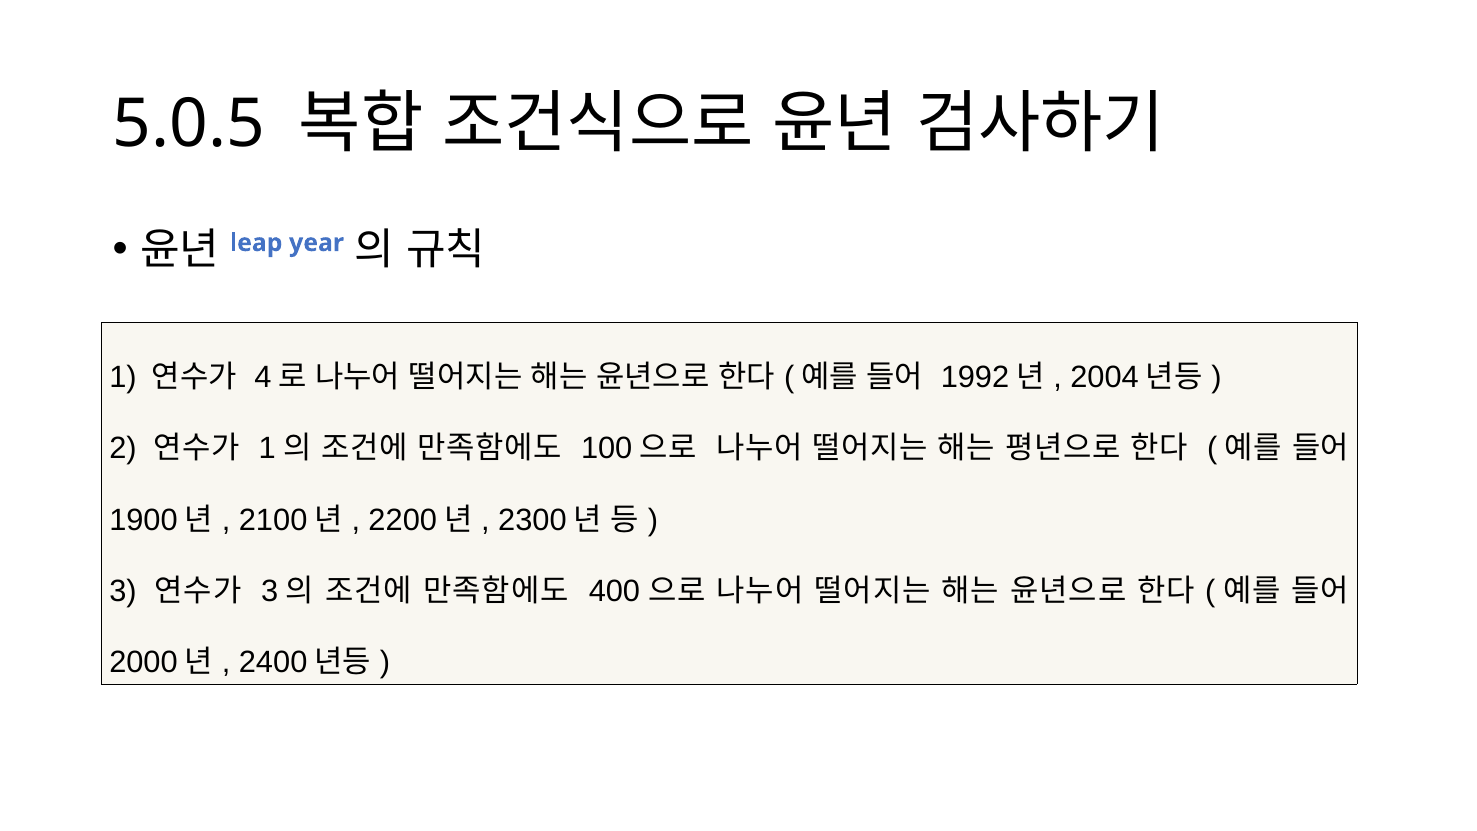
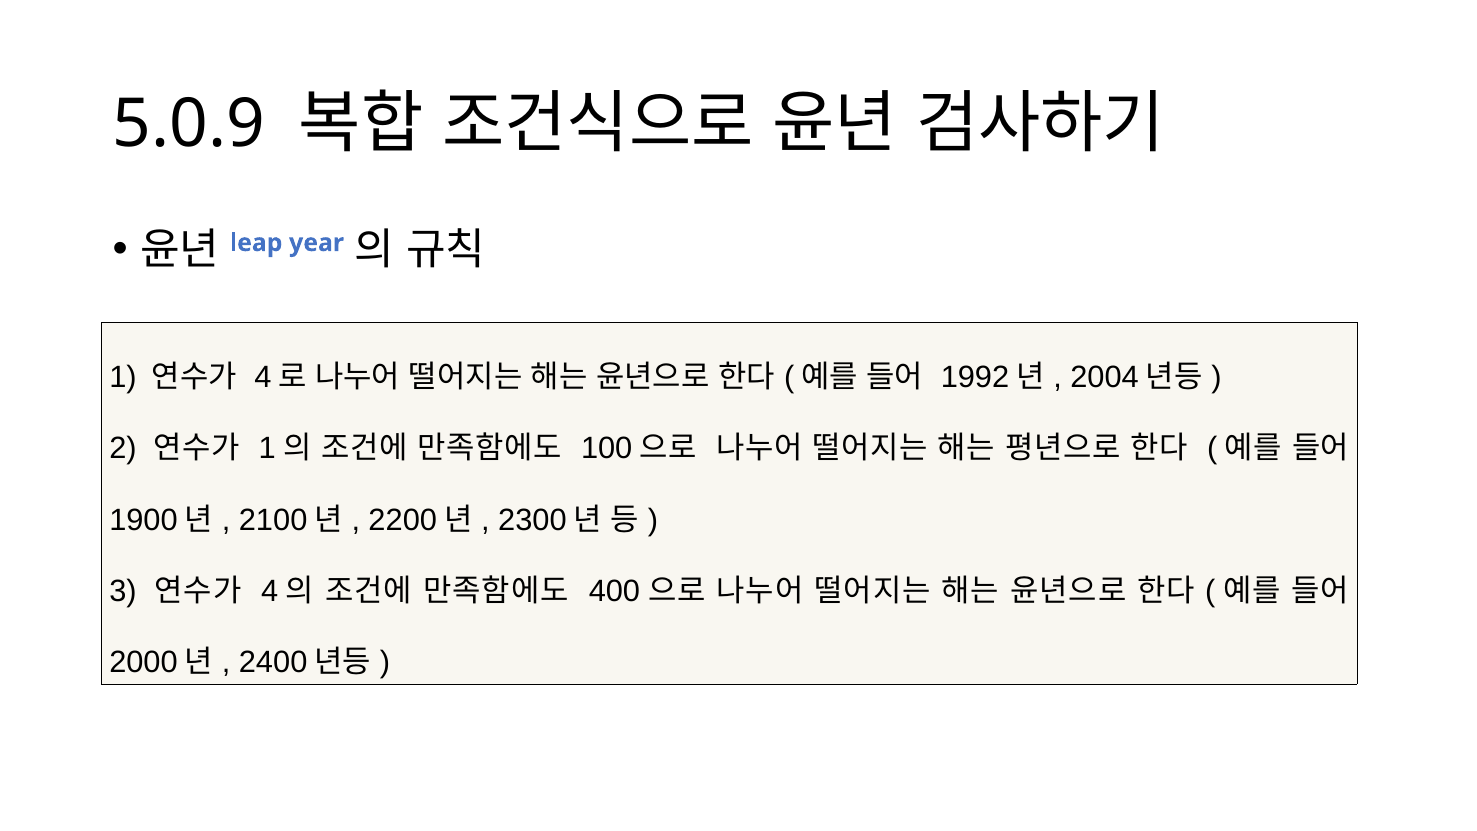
5.0.5: 5.0.5 -> 5.0.9 (189, 124)
3: 3 -> 4 (270, 591)
